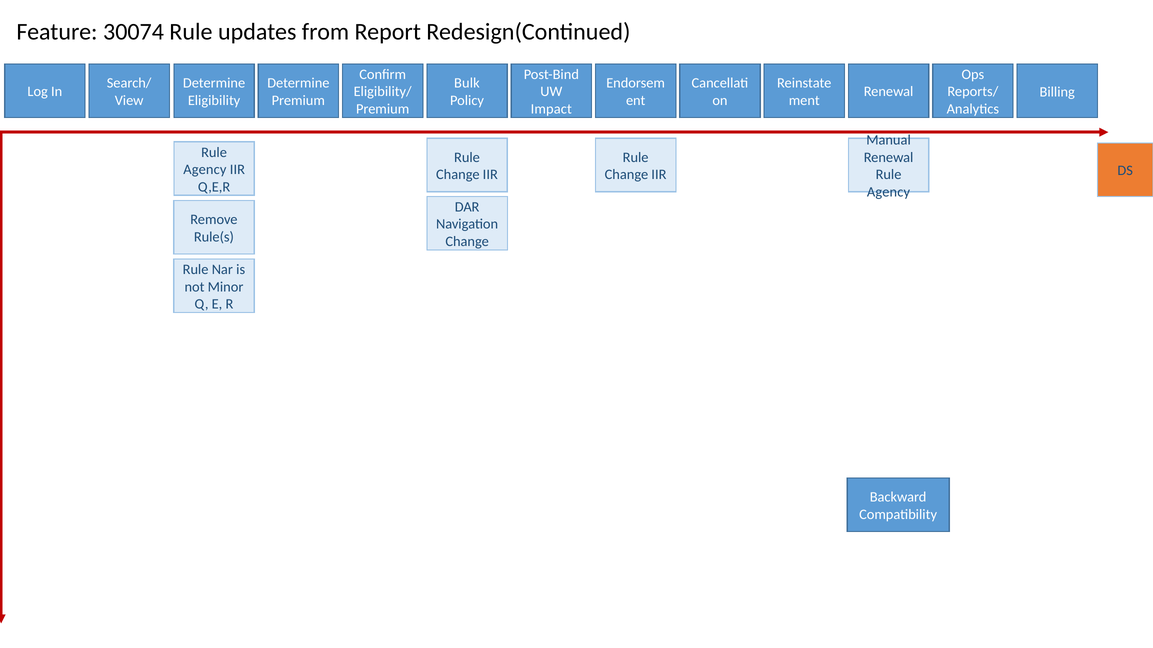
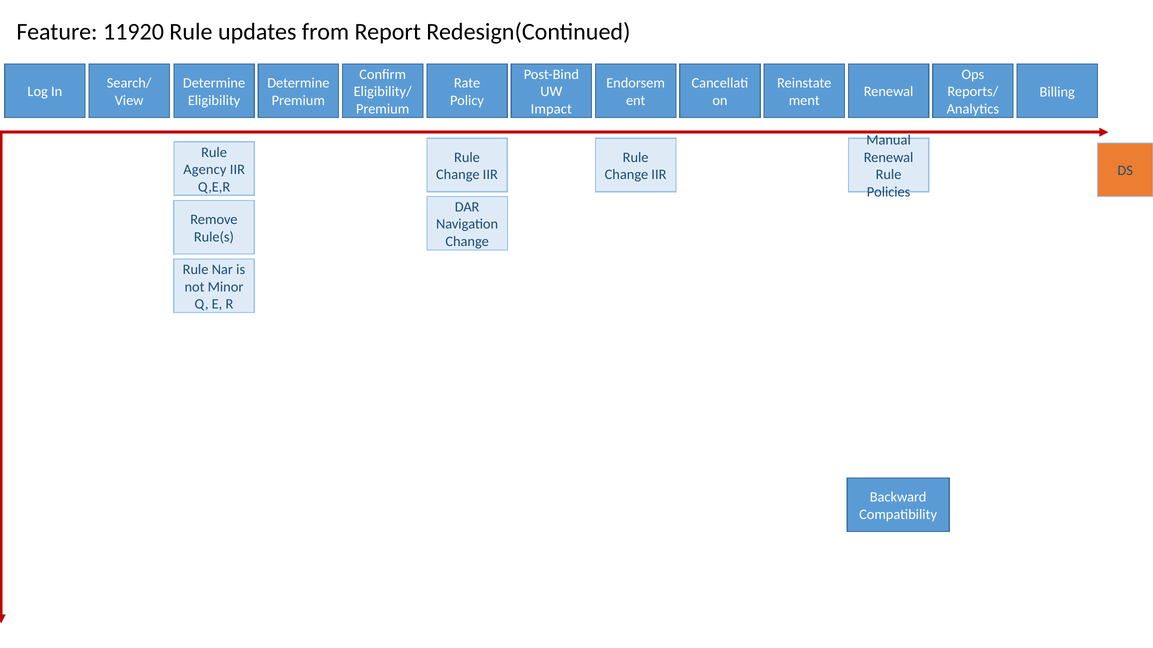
30074: 30074 -> 11920 (134, 32)
Bulk: Bulk -> Rate (467, 83)
Agency: Agency -> Policies (889, 192)
